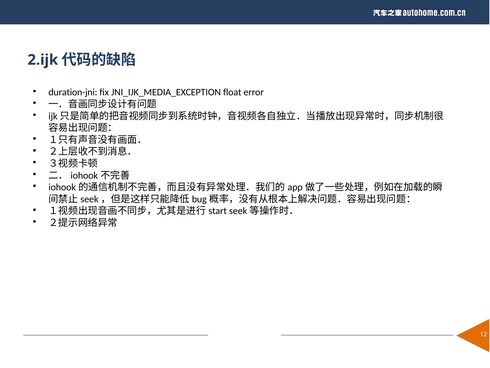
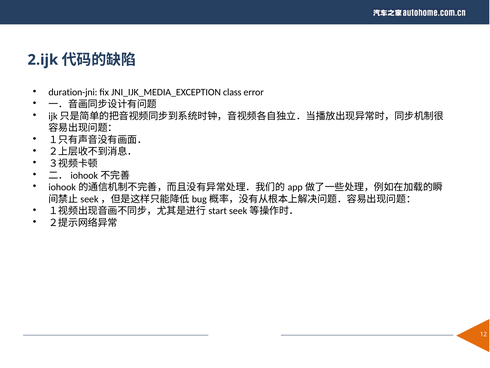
float: float -> class (232, 92)
